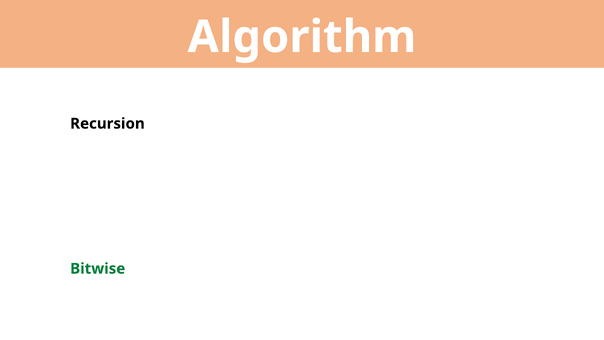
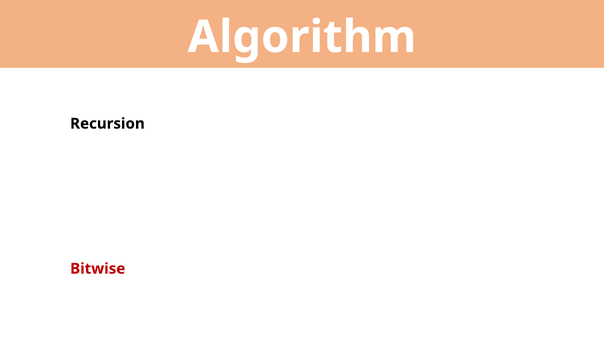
Bitwise colour: green -> red (98, 269)
